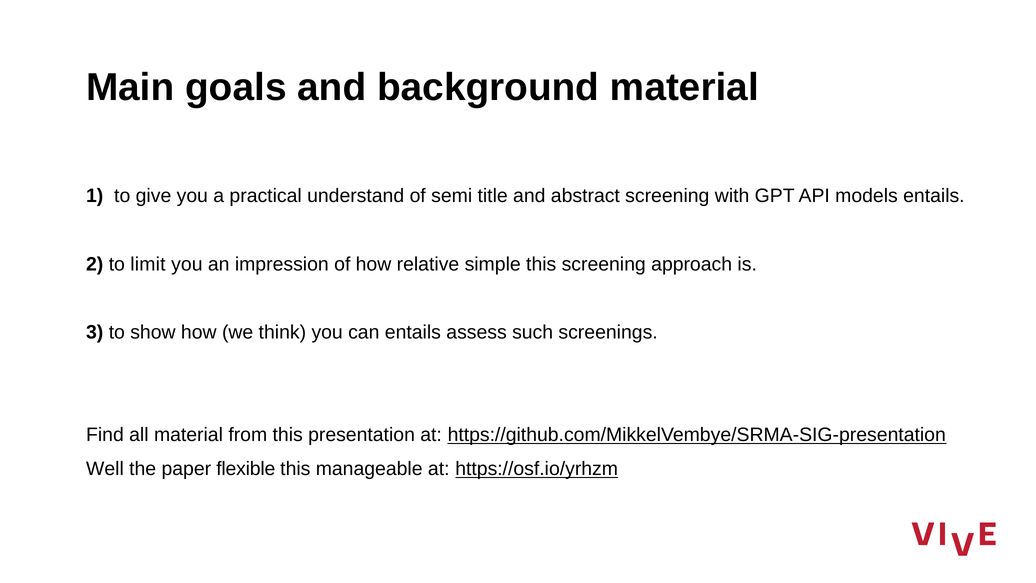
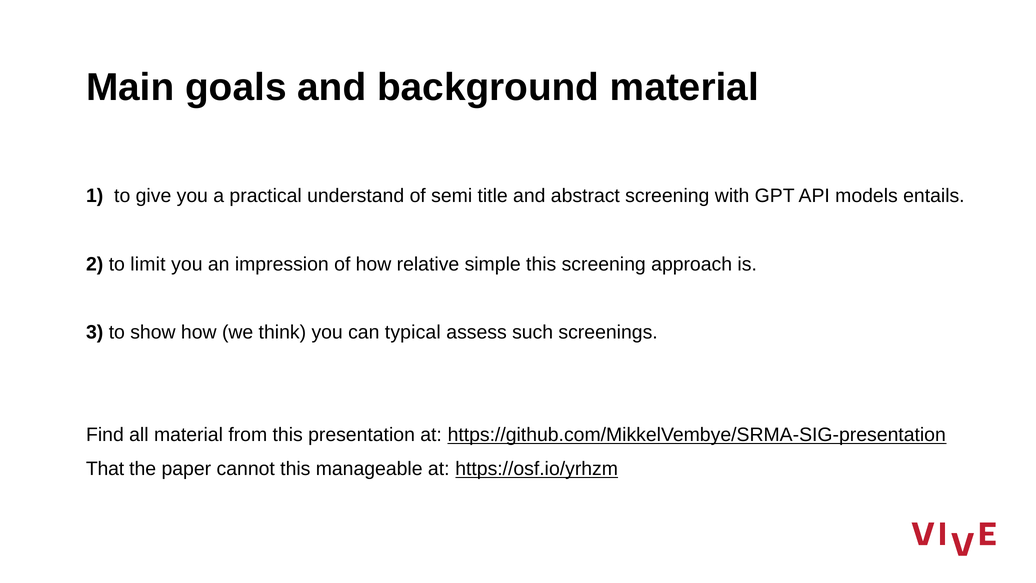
can entails: entails -> typical (413, 332)
Well: Well -> That (105, 469)
flexible: flexible -> cannot (246, 469)
